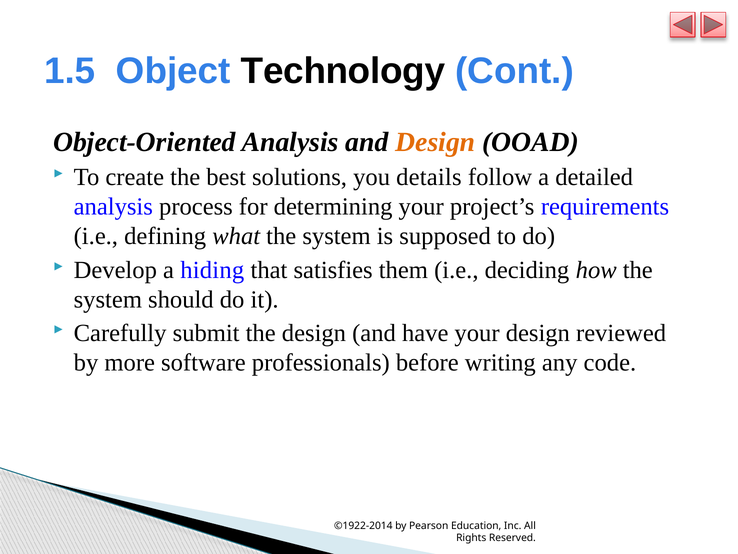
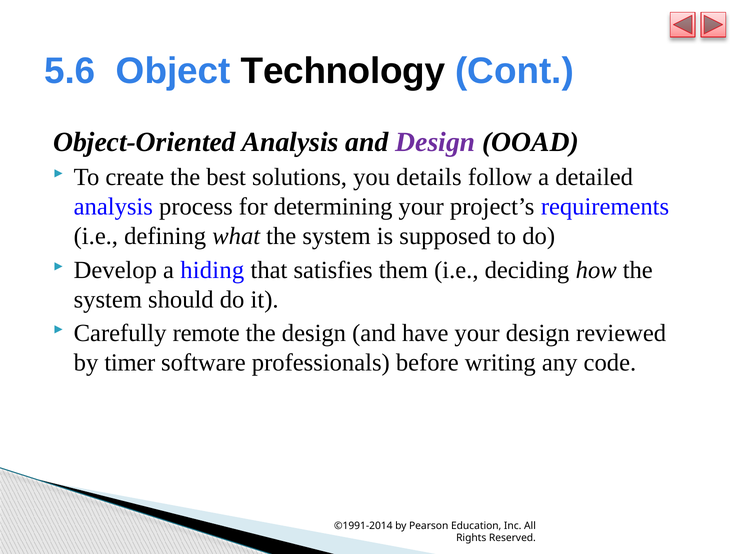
1.5: 1.5 -> 5.6 (70, 71)
Design colour: orange -> purple (435, 142)
submit: submit -> remote (206, 333)
more: more -> timer (130, 362)
©1922-2014: ©1922-2014 -> ©1991-2014 (363, 525)
